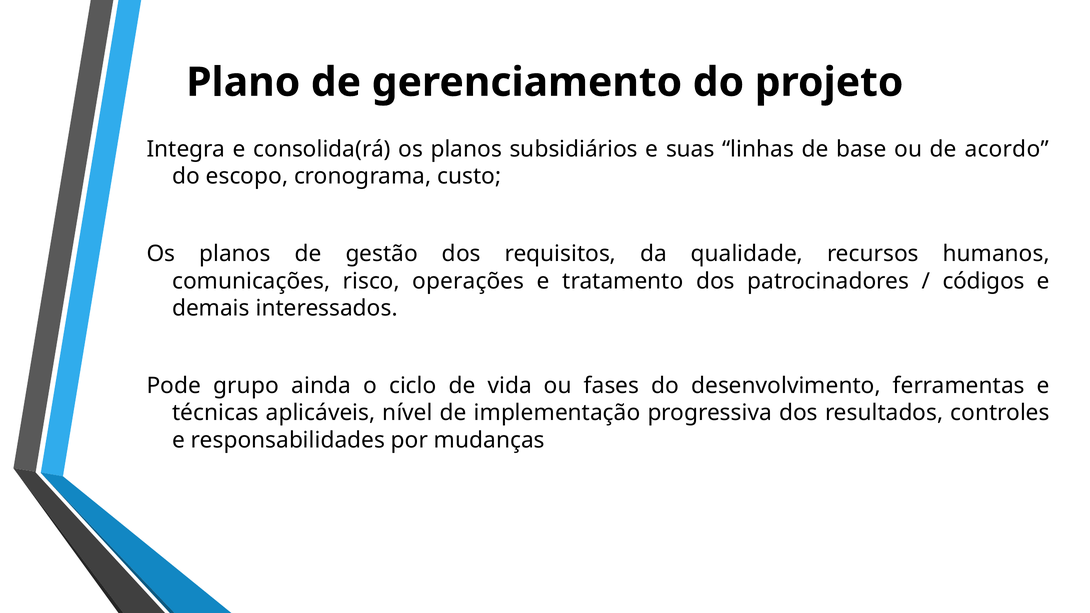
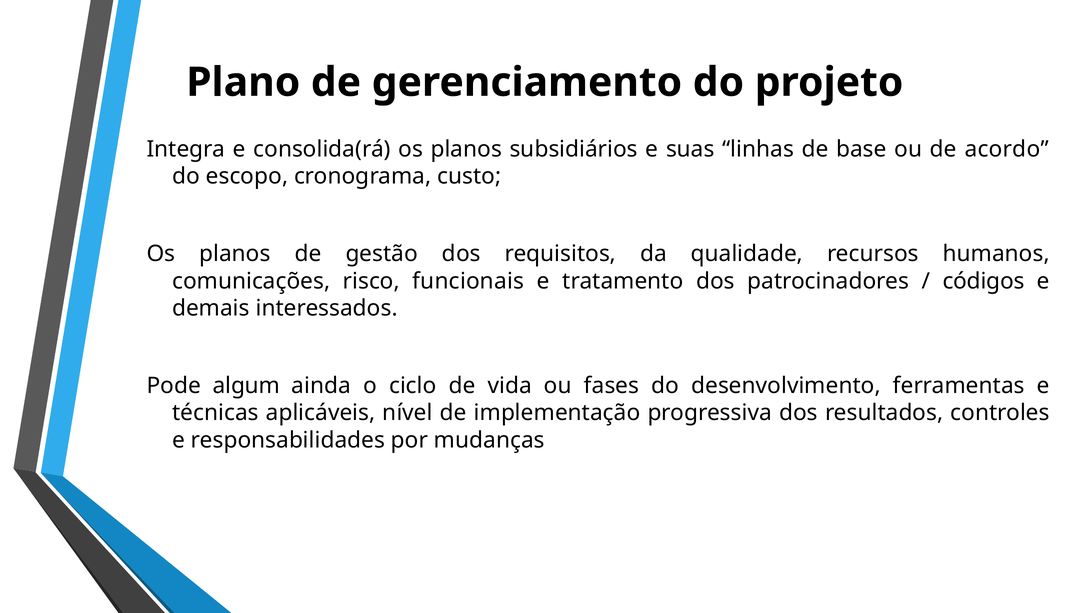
operações: operações -> funcionais (468, 281)
grupo: grupo -> algum (246, 386)
